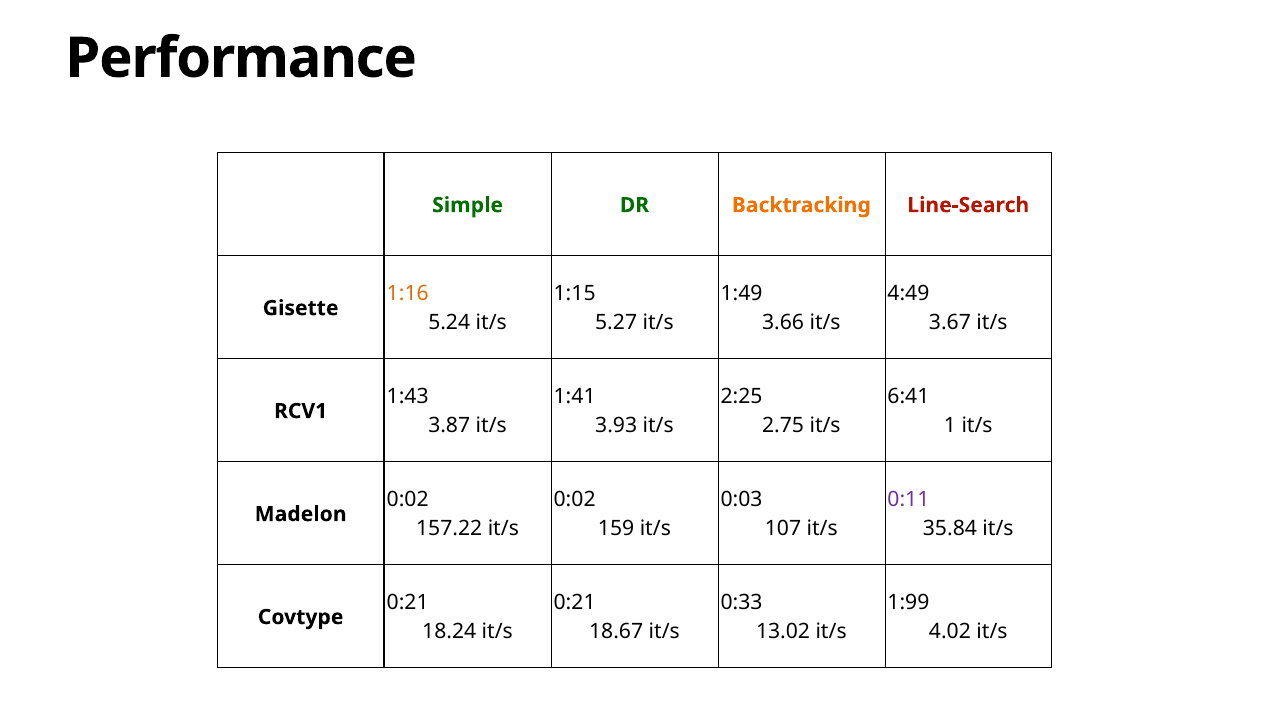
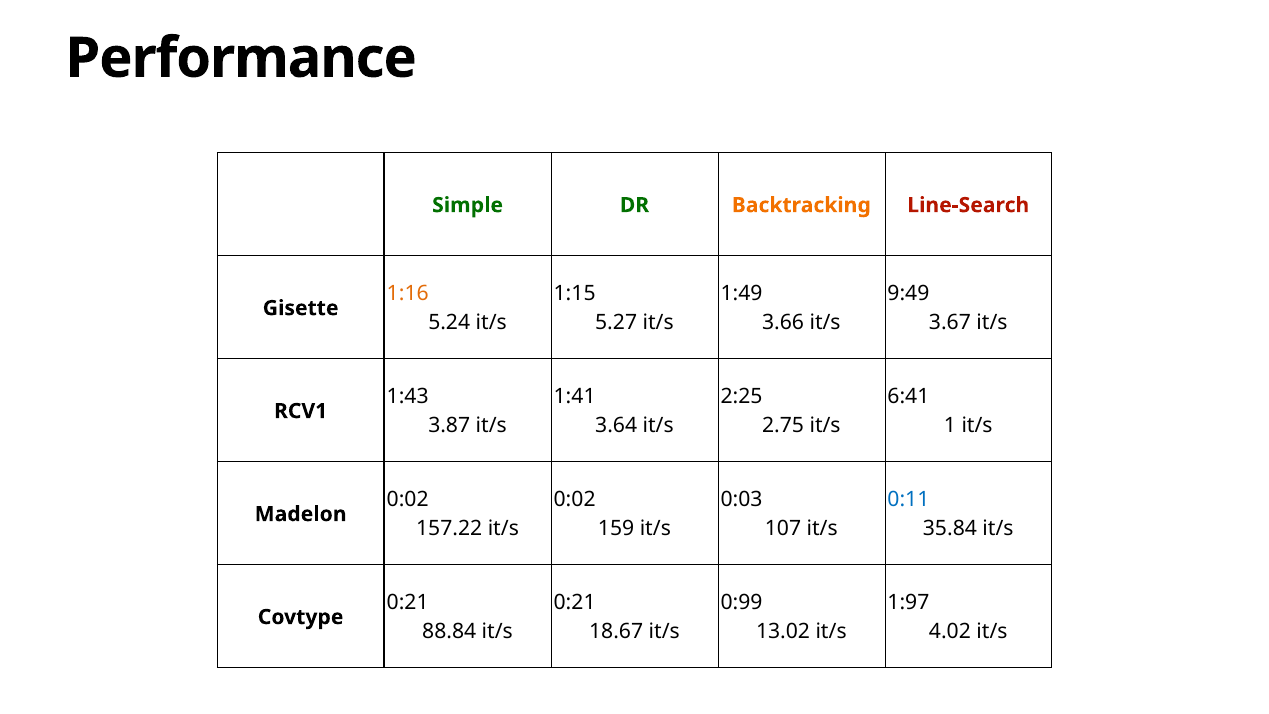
4:49: 4:49 -> 9:49 (908, 294)
3.93: 3.93 -> 3.64 (616, 425)
0:11 colour: purple -> blue (908, 500)
0:33: 0:33 -> 0:99 (742, 603)
1:99: 1:99 -> 1:97 (908, 603)
18.24: 18.24 -> 88.84 (449, 631)
